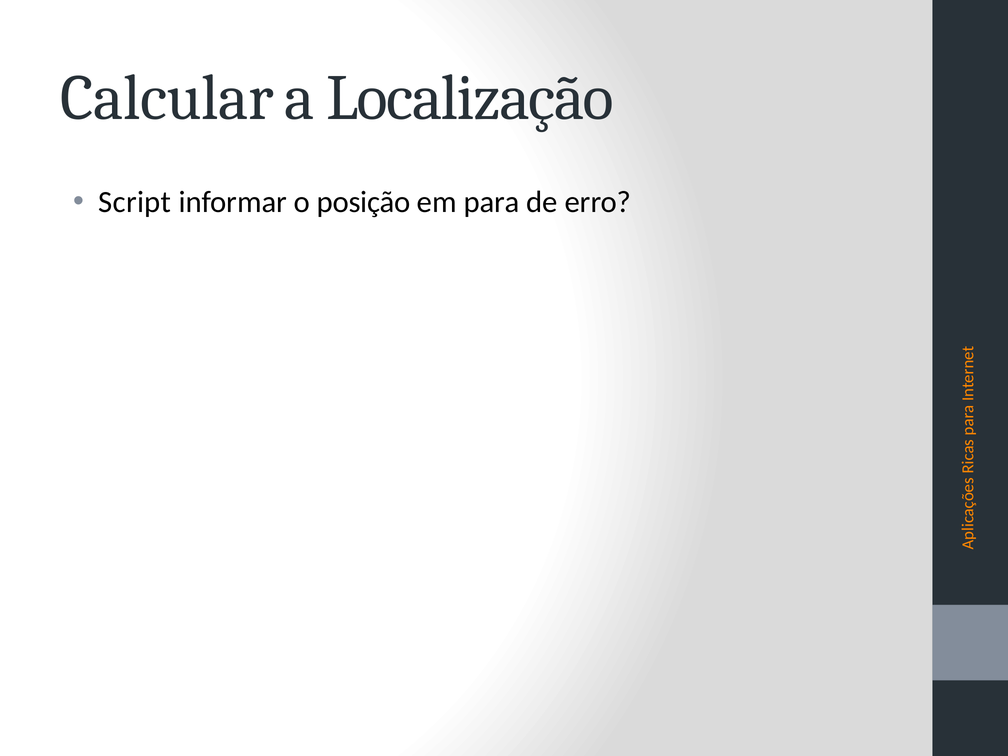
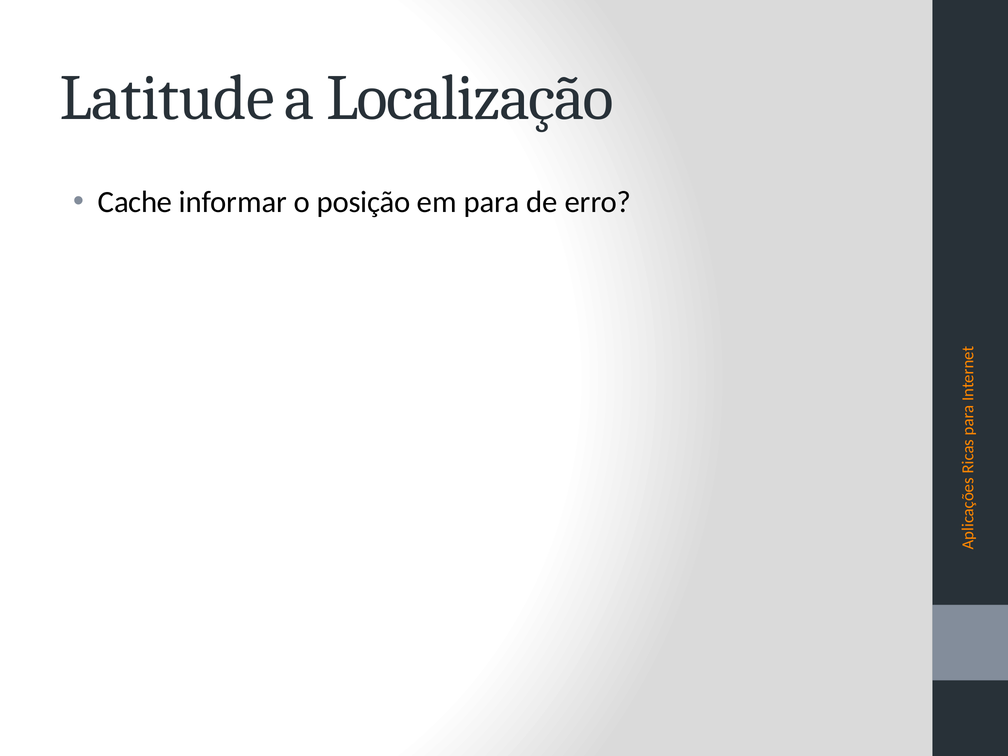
Calcular: Calcular -> Latitude (167, 98)
Script: Script -> Cache (135, 202)
